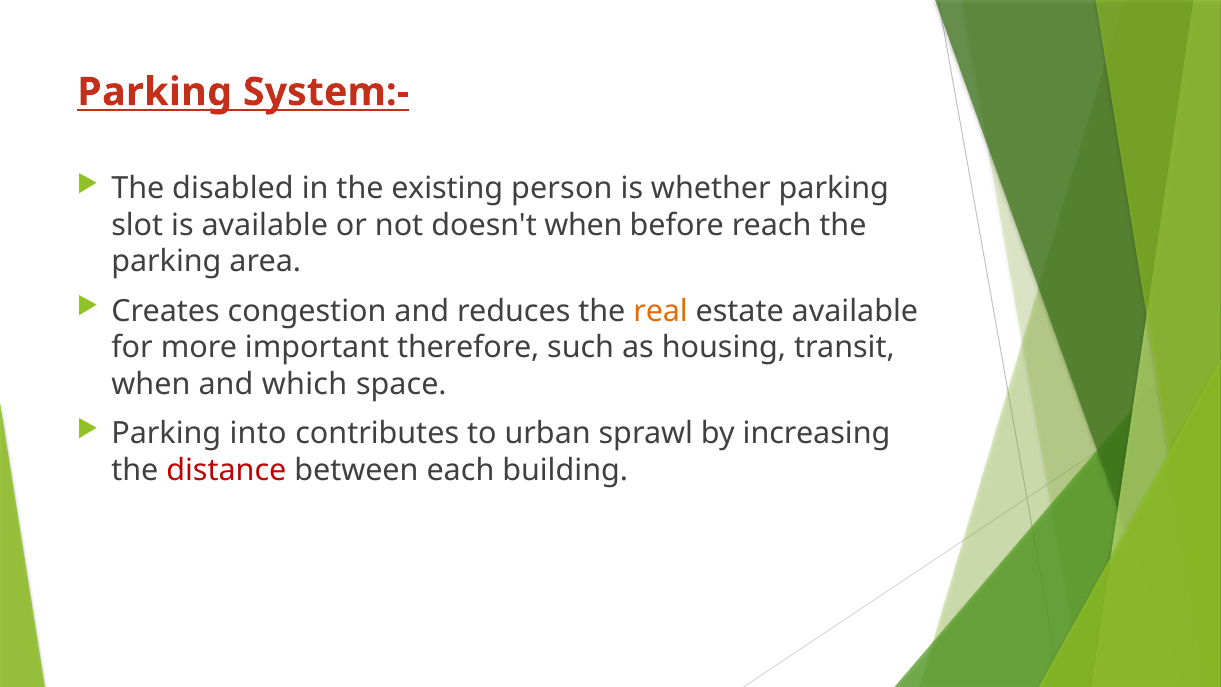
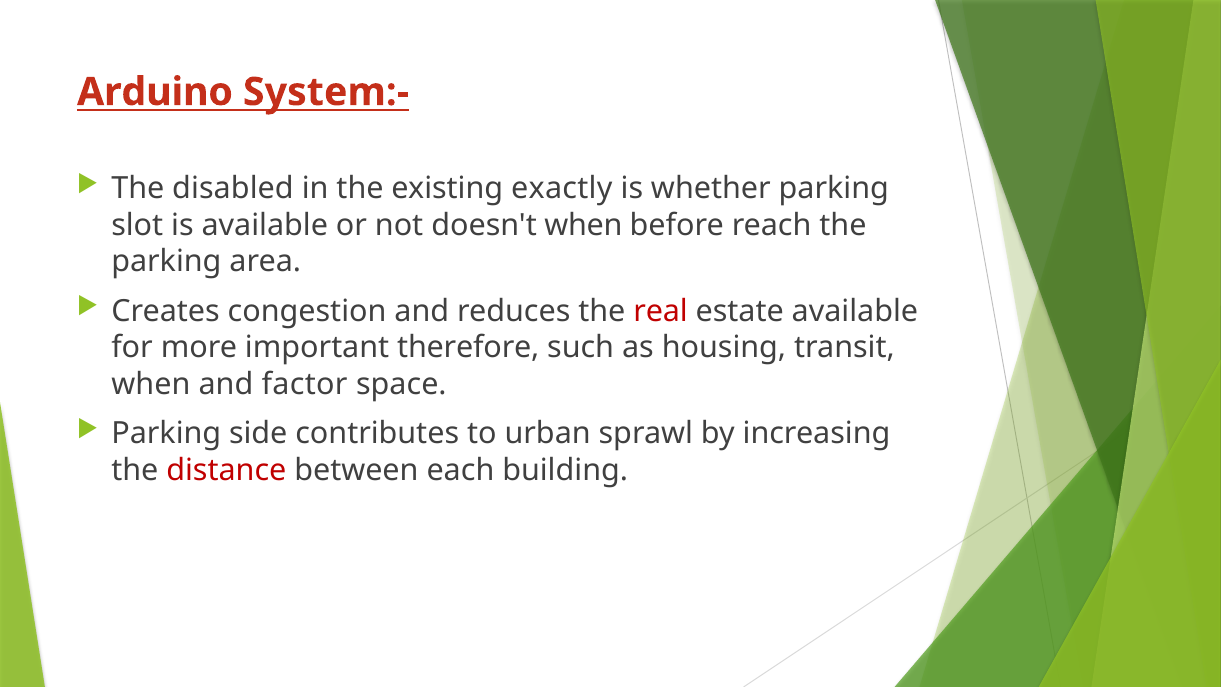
Parking: Parking -> Arduino (155, 92)
person: person -> exactly (562, 188)
real colour: orange -> red (661, 311)
which: which -> factor (305, 384)
into: into -> side (258, 434)
